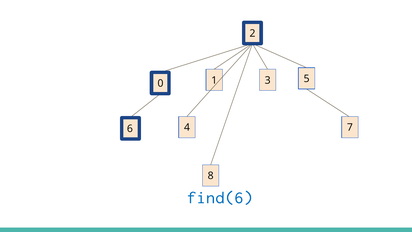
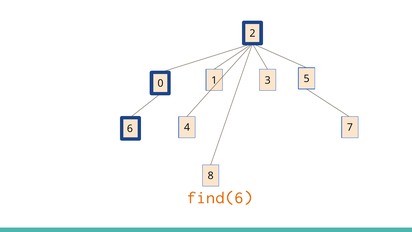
find(6 colour: blue -> orange (220, 197)
